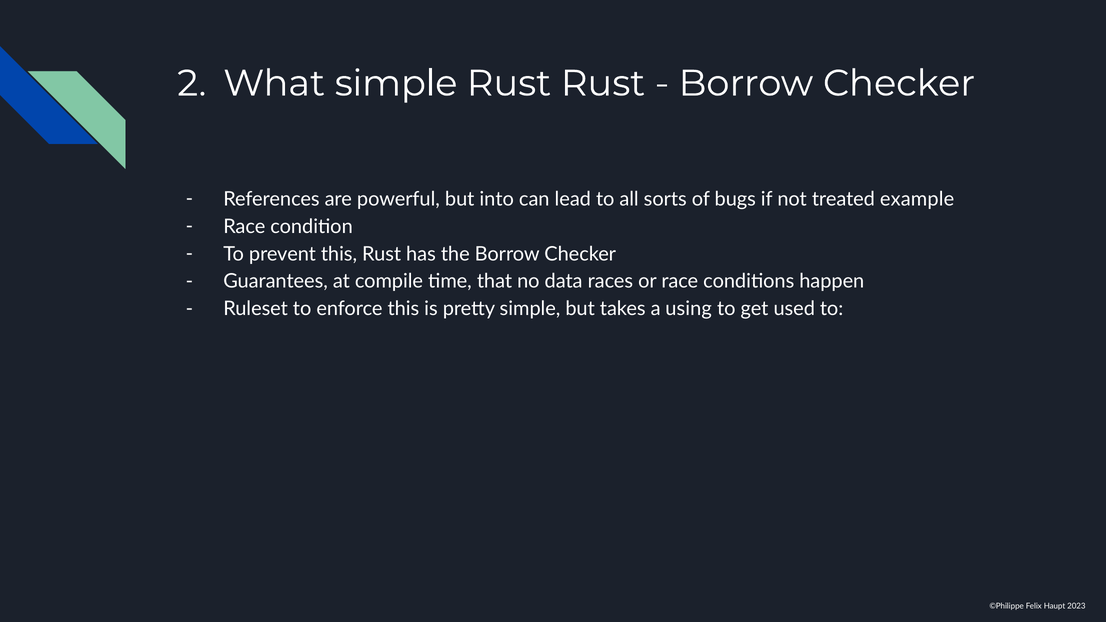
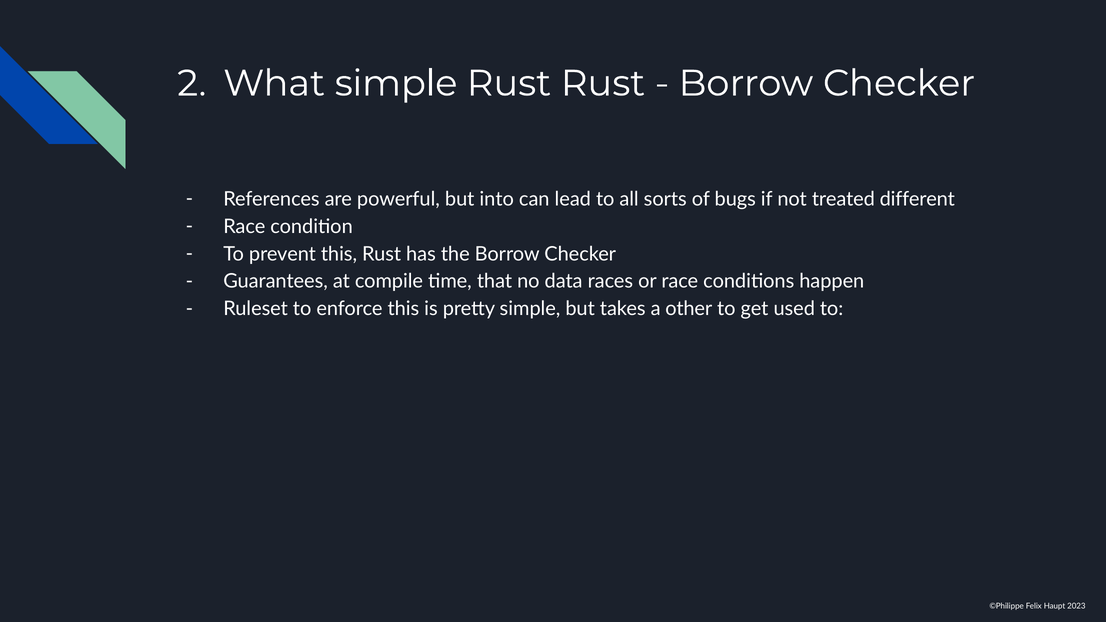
example: example -> different (917, 199)
using: using -> other (689, 309)
